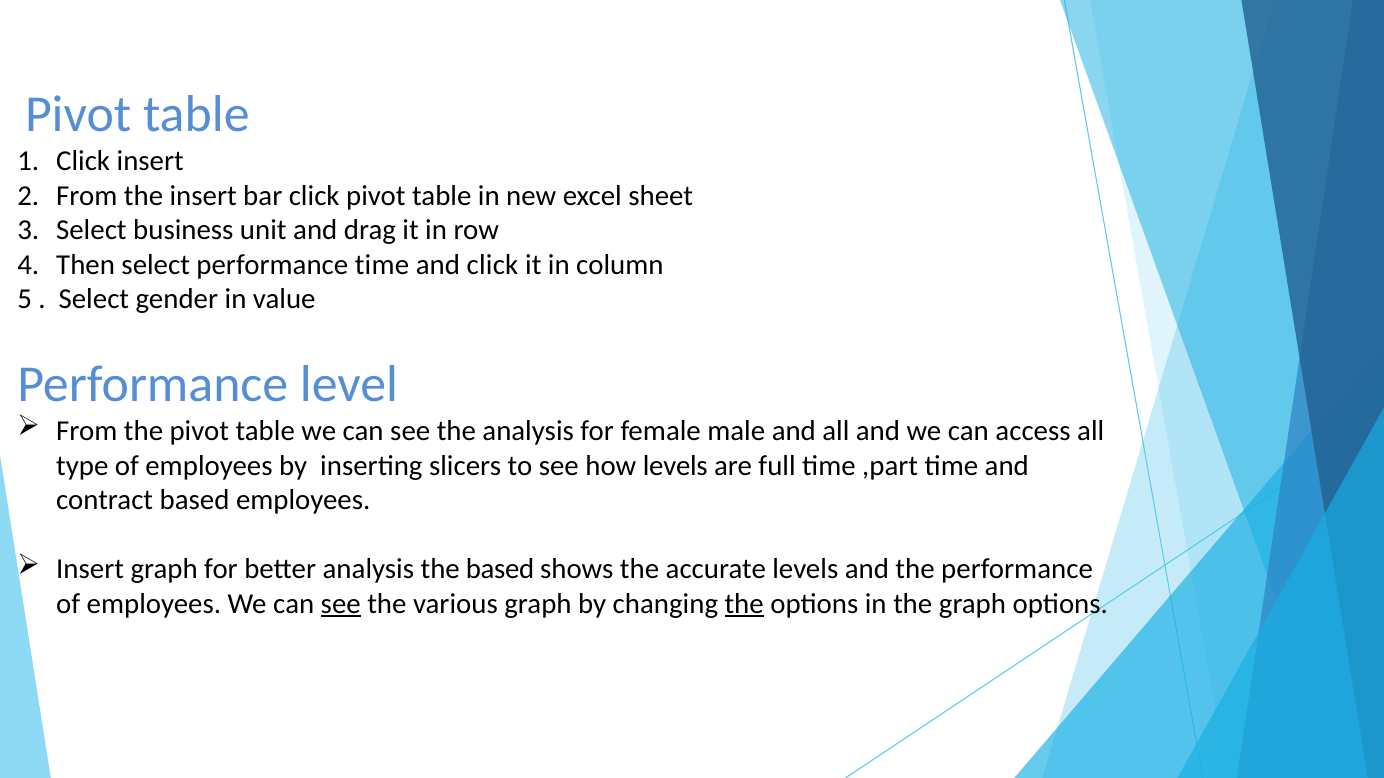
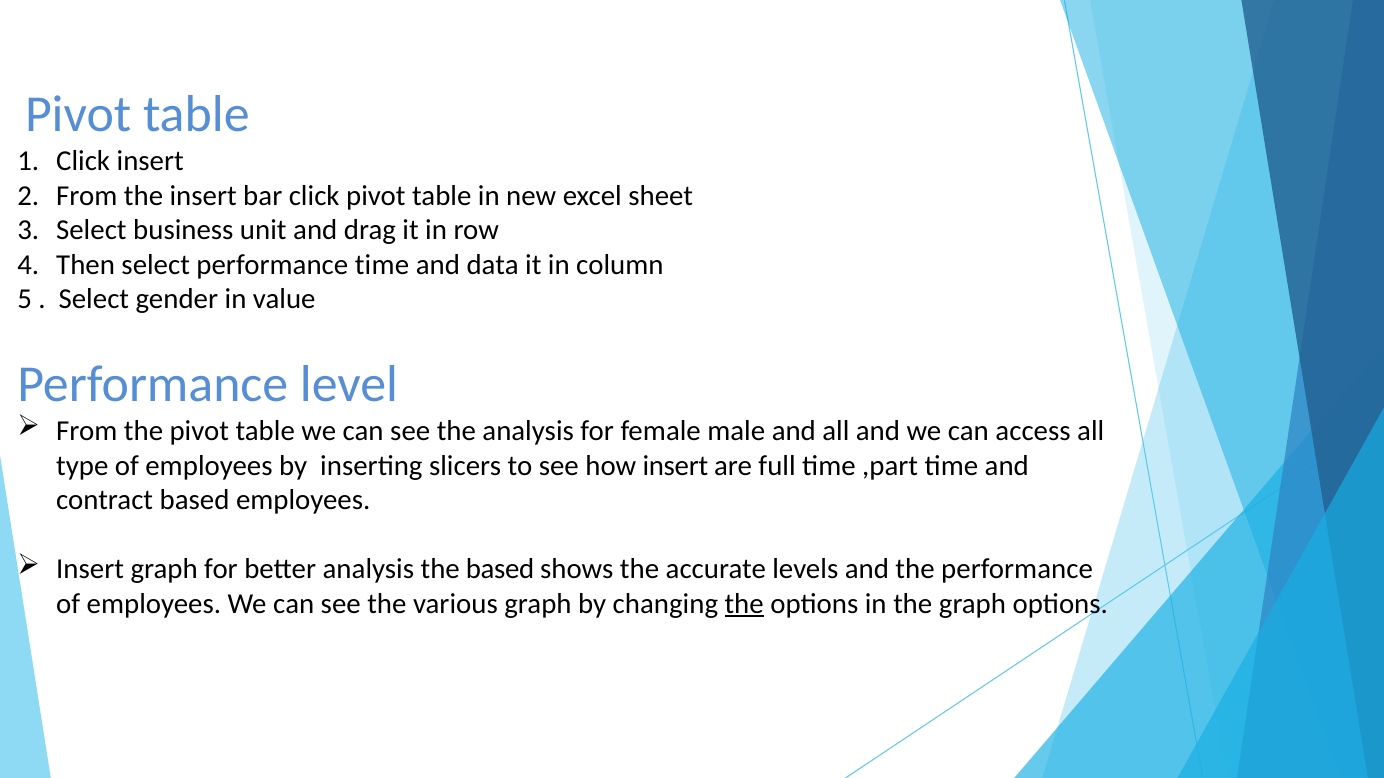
and click: click -> data (493, 265)
how levels: levels -> insert (675, 466)
see underline: present -> none (341, 604)
